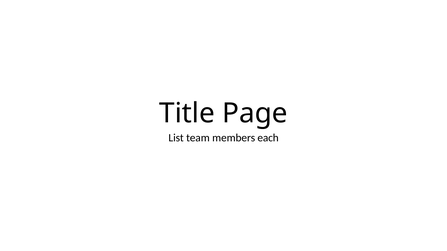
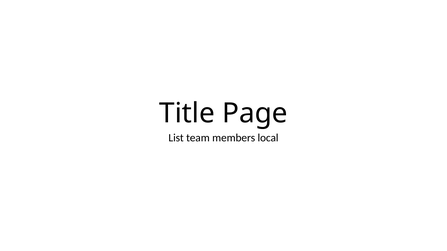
each: each -> local (268, 138)
